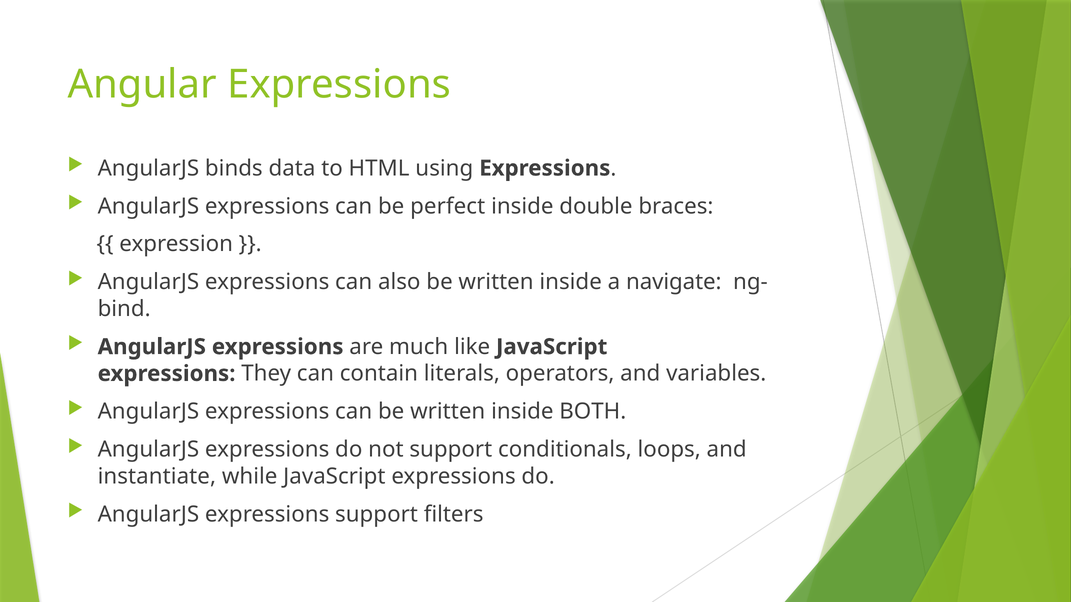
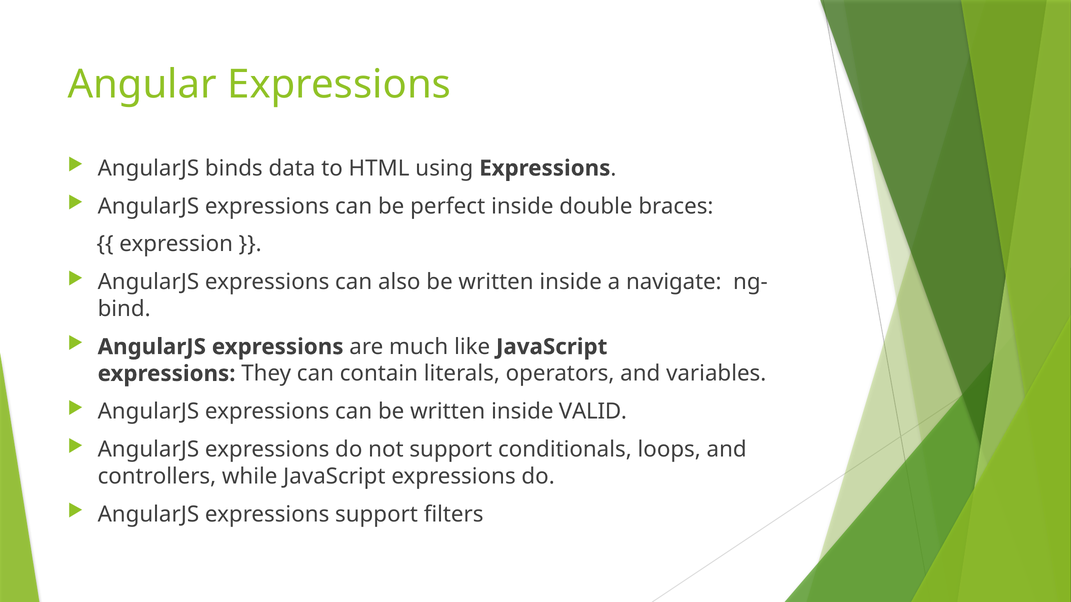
BOTH: BOTH -> VALID (593, 412)
instantiate: instantiate -> controllers (157, 477)
